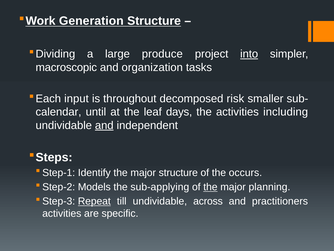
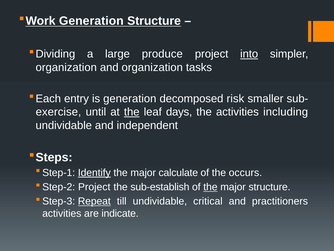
macroscopic: macroscopic -> organization (66, 67)
input: input -> entry (77, 98)
is throughout: throughout -> generation (130, 98)
calendar: calendar -> exercise (58, 112)
the underline: none -> present (132, 112)
and underline: present -> none (104, 125)
Identify underline: none -> present (94, 172)
major structure: structure -> calculate (178, 172)
Models: Models -> Project (94, 187)
sub-applying: sub-applying -> sub-establish (160, 187)
major planning: planning -> structure (270, 187)
across: across -> critical (208, 201)
specific: specific -> indicate (120, 213)
